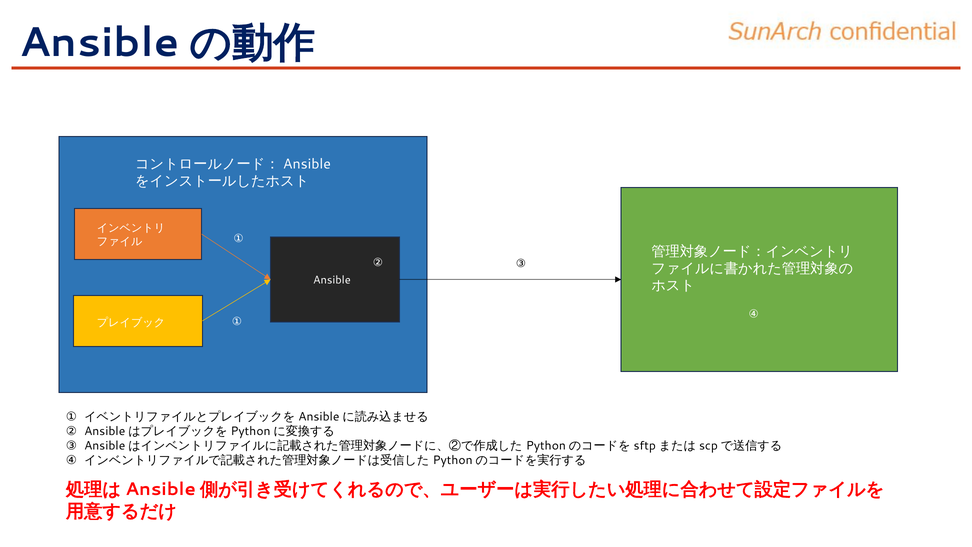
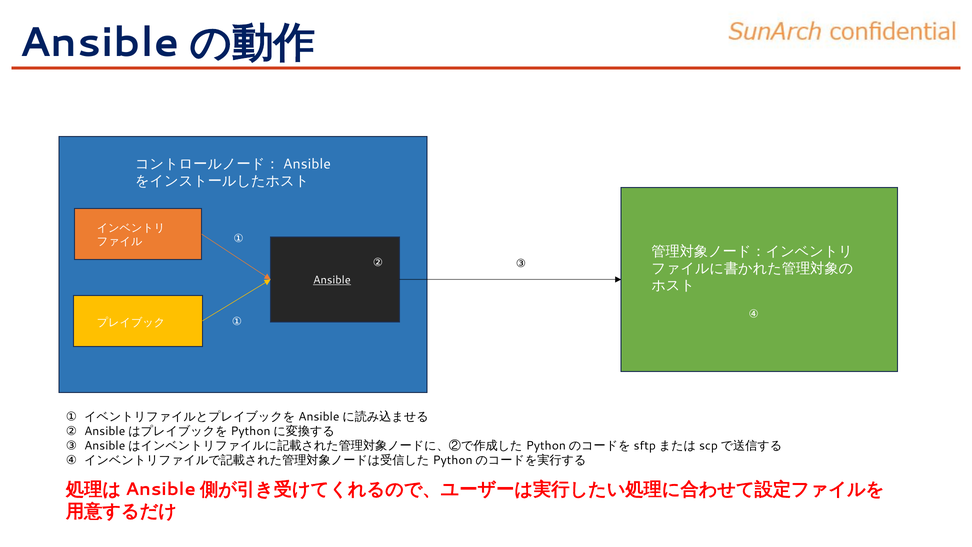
Ansible underline: none -> present (332, 280)
